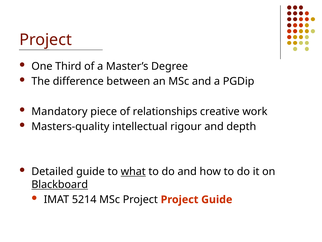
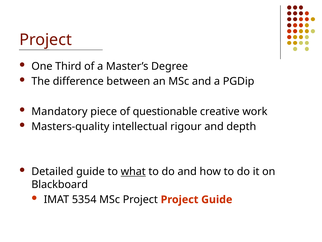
relationships: relationships -> questionable (165, 111)
Blackboard underline: present -> none (60, 184)
5214: 5214 -> 5354 (84, 199)
